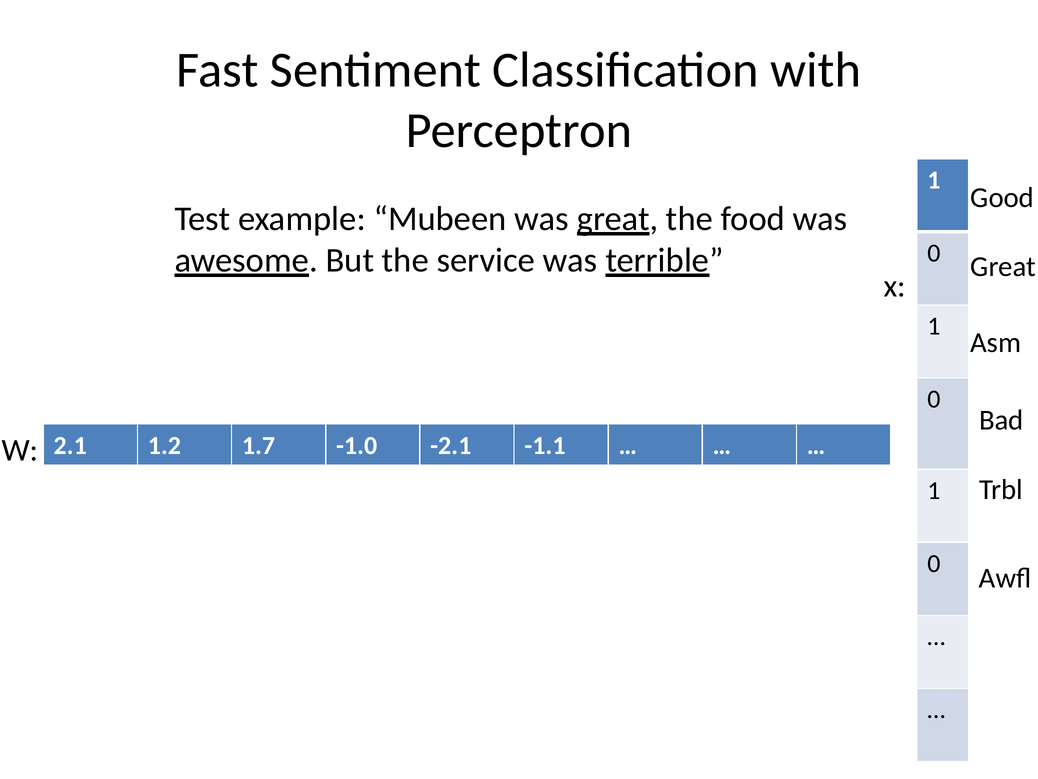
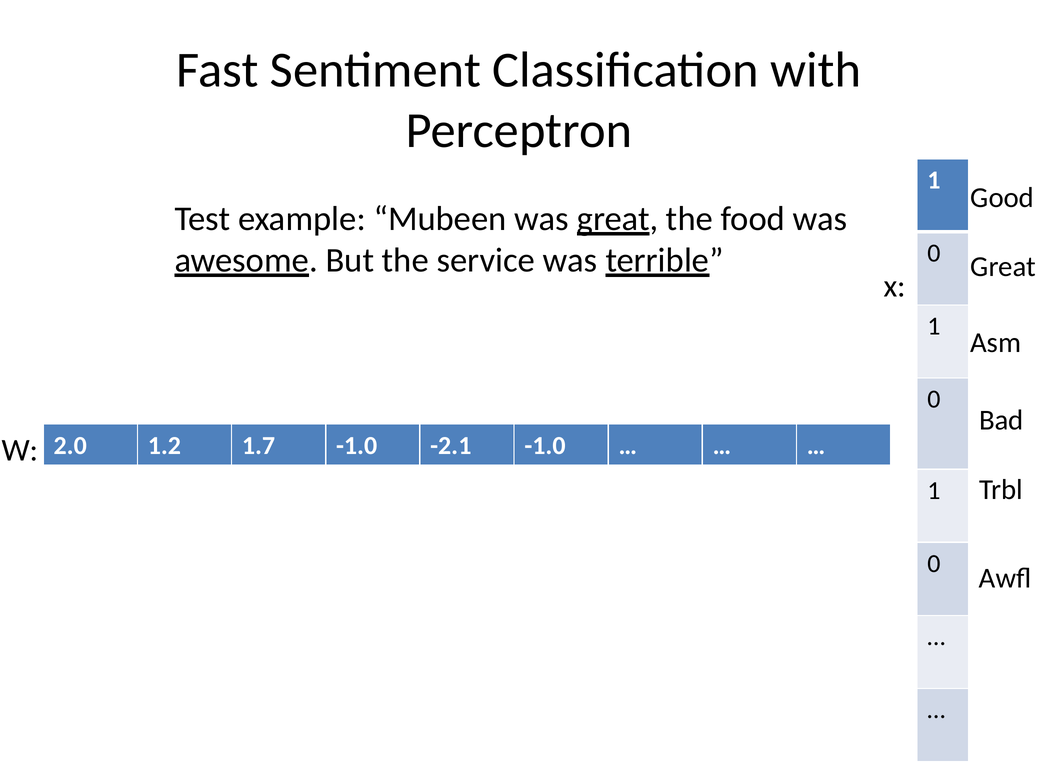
2.1: 2.1 -> 2.0 (70, 445)
-2.1 -1.1: -1.1 -> -1.0 (545, 445)
